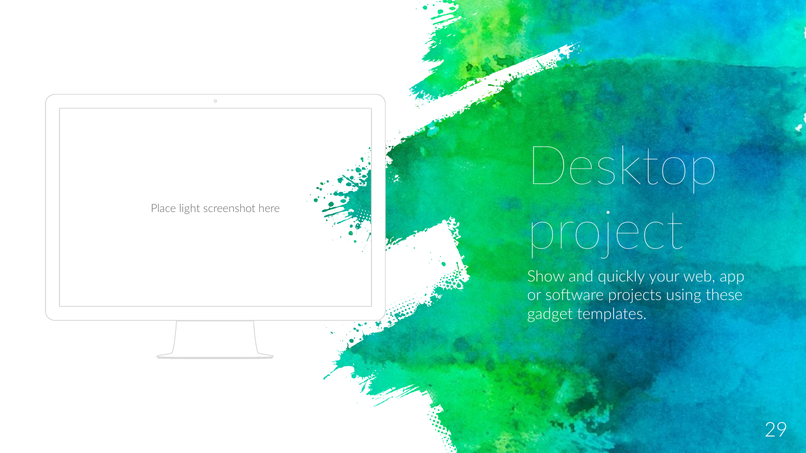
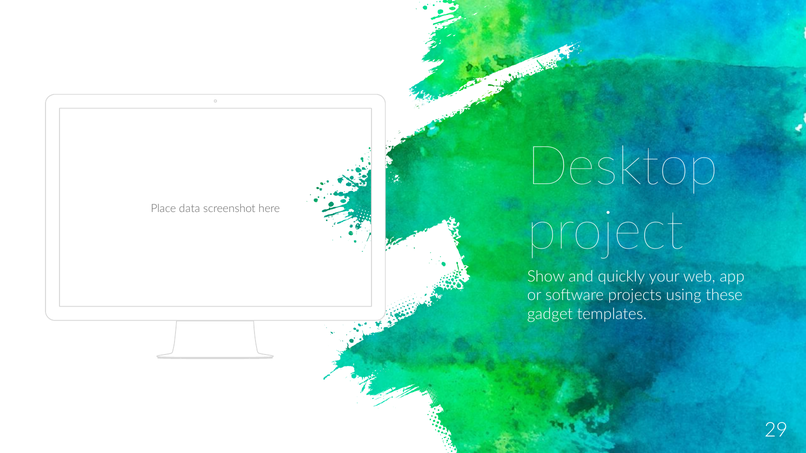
light: light -> data (190, 209)
